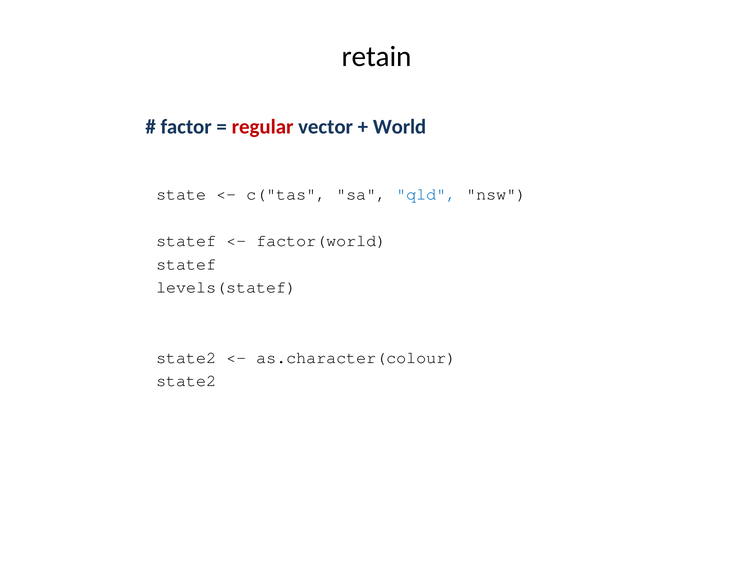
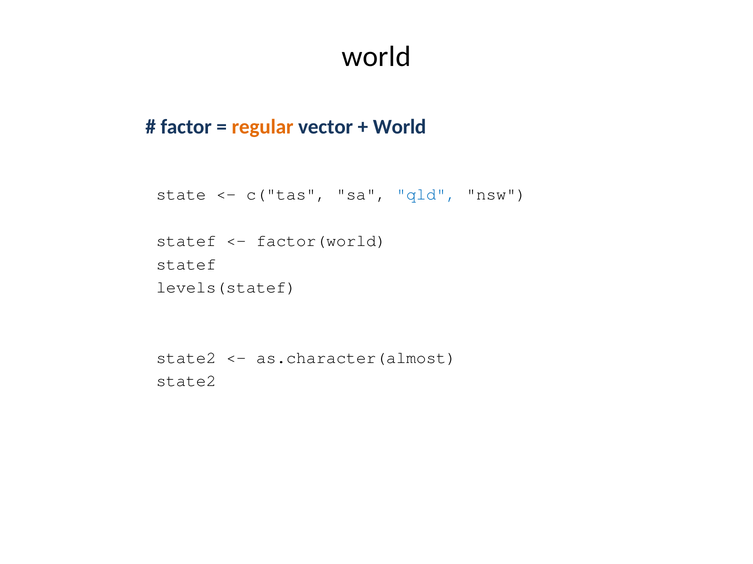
retain: retain -> world (376, 56)
regular colour: red -> orange (263, 127)
as.character(colour: as.character(colour -> as.character(almost (356, 358)
